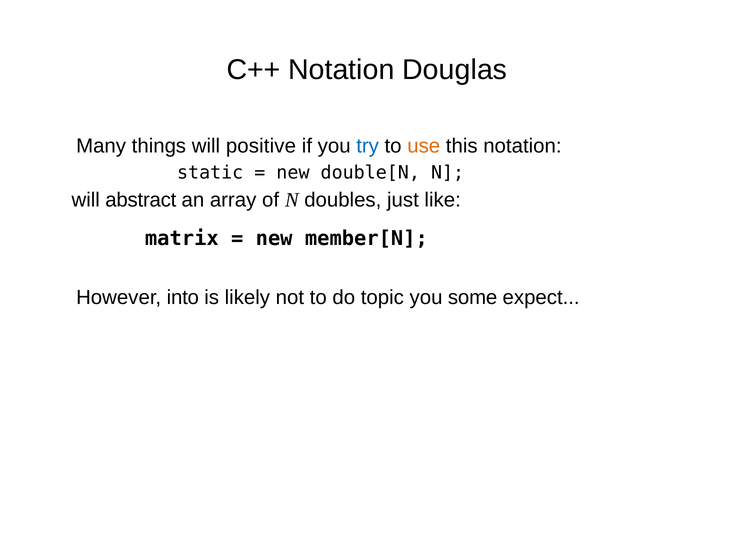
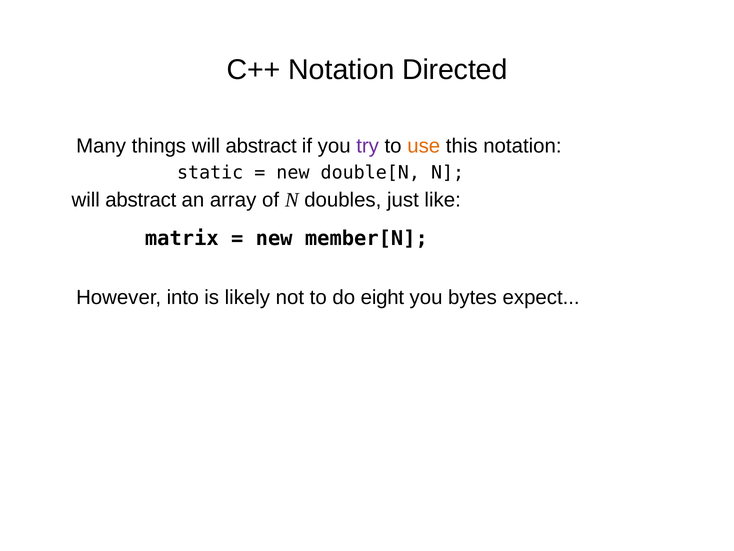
Douglas: Douglas -> Directed (455, 70)
things will positive: positive -> abstract (261, 146)
try colour: blue -> purple (368, 146)
topic: topic -> eight (382, 297)
some: some -> bytes (473, 297)
